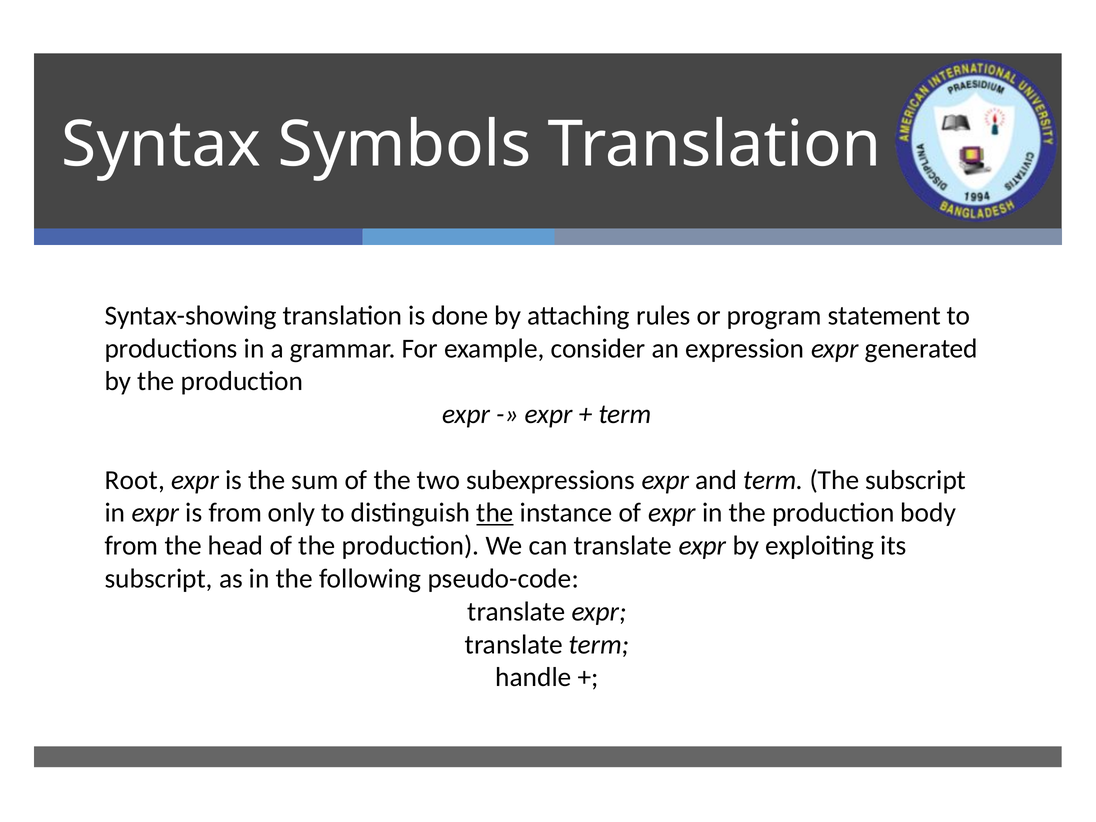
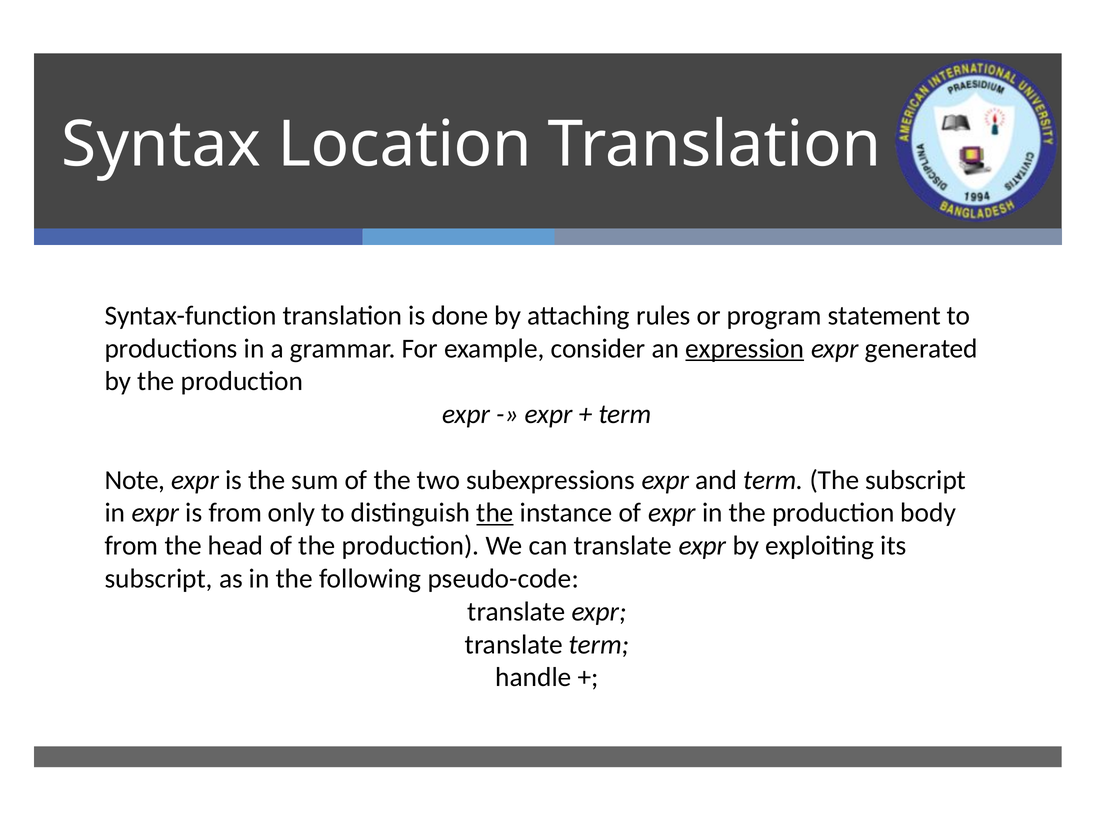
Symbols: Symbols -> Location (405, 145)
Syntax-showing: Syntax-showing -> Syntax-function (191, 316)
expression underline: none -> present (745, 349)
Root: Root -> Note (135, 480)
